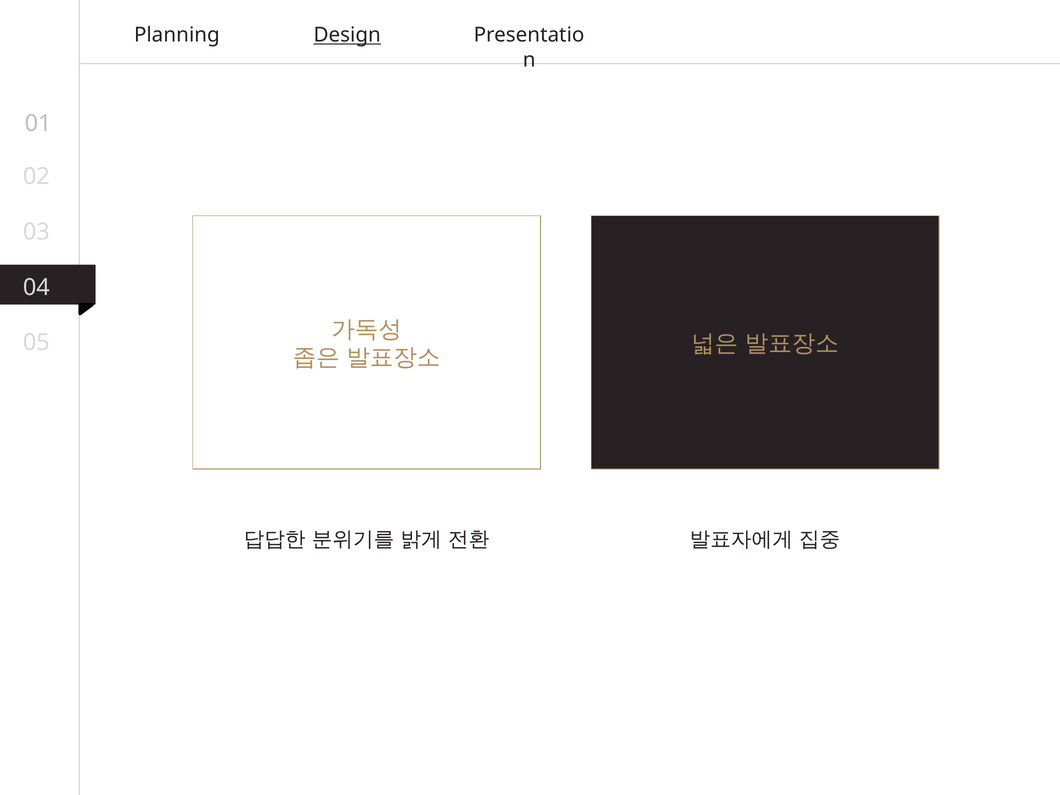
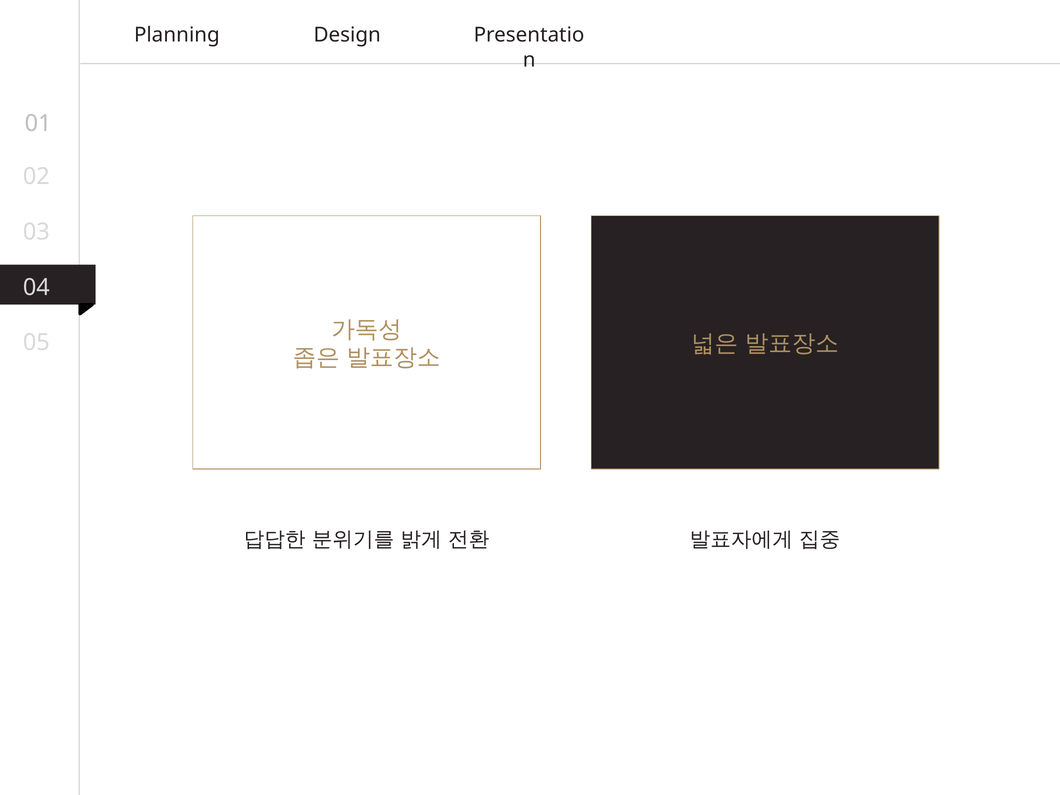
Design underline: present -> none (347, 35)
